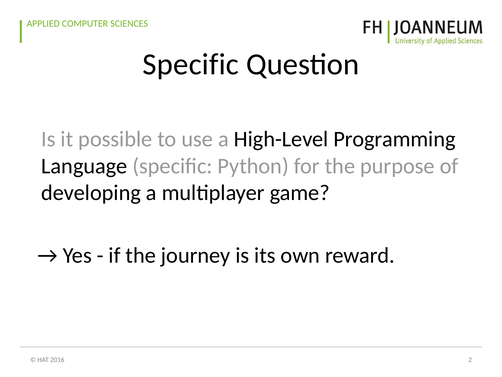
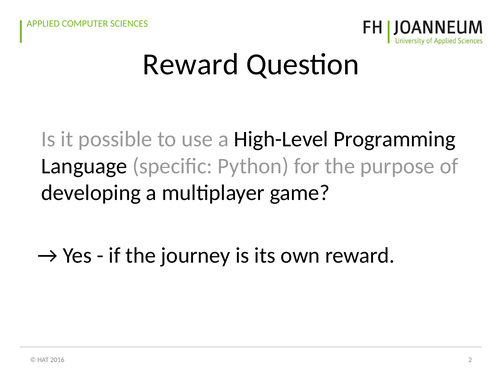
Specific: Specific -> Reward (191, 64)
